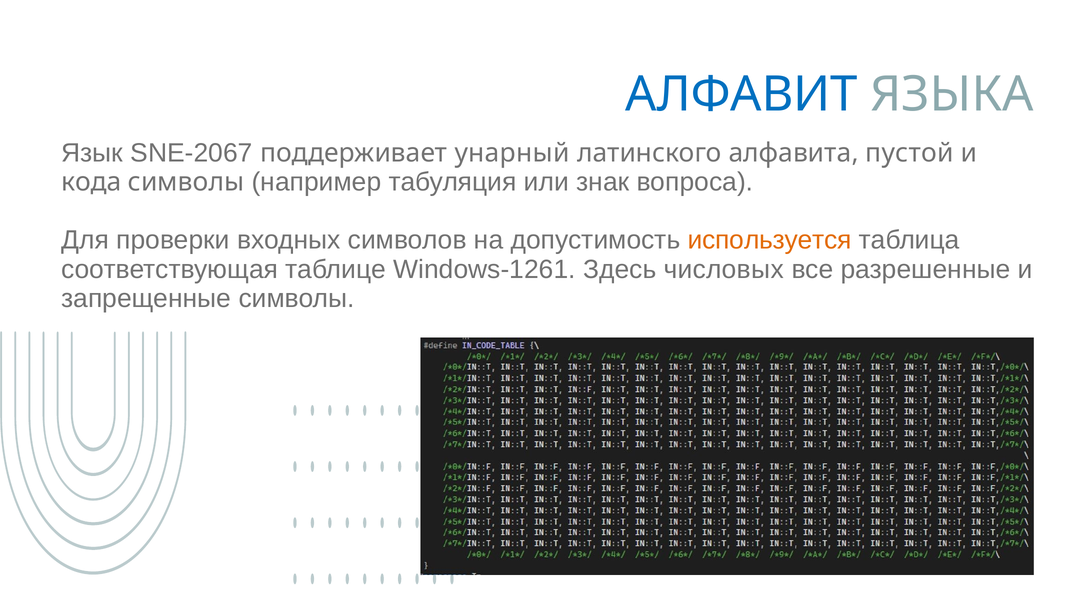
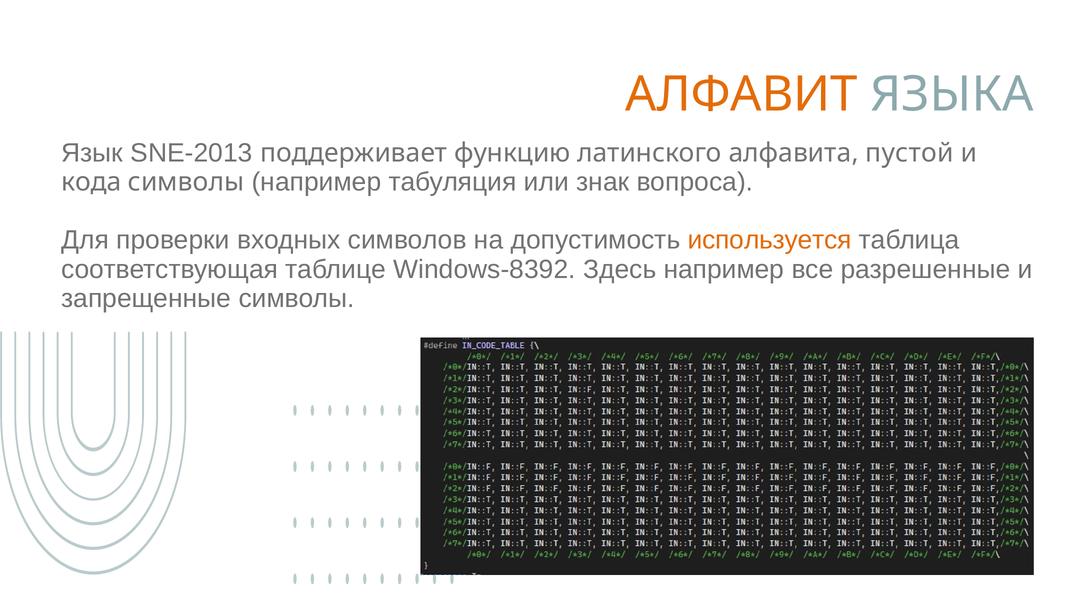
АЛФАВИТ colour: blue -> orange (741, 94)
SNE-2067: SNE-2067 -> SNE-2013 (192, 153)
унарный: унарный -> функцию (512, 153)
Windows-1261: Windows-1261 -> Windows-8392 (484, 270)
Здесь числовых: числовых -> например (724, 270)
